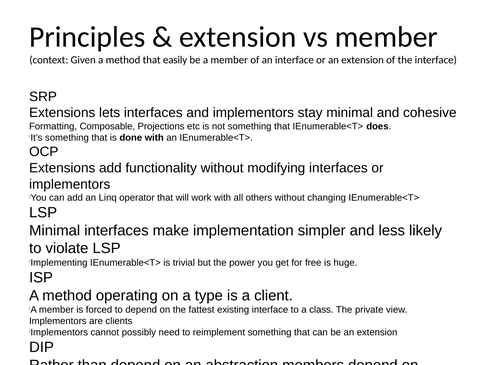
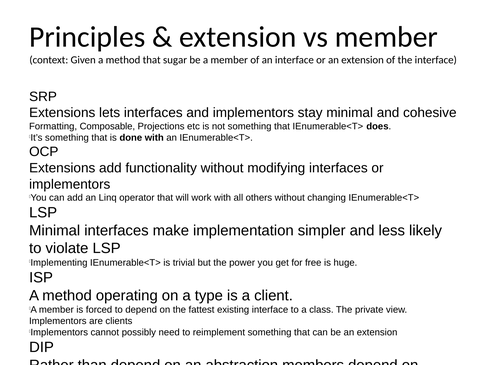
easily: easily -> sugar (175, 60)
